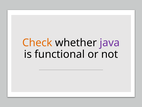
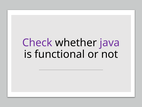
Check colour: orange -> purple (37, 43)
